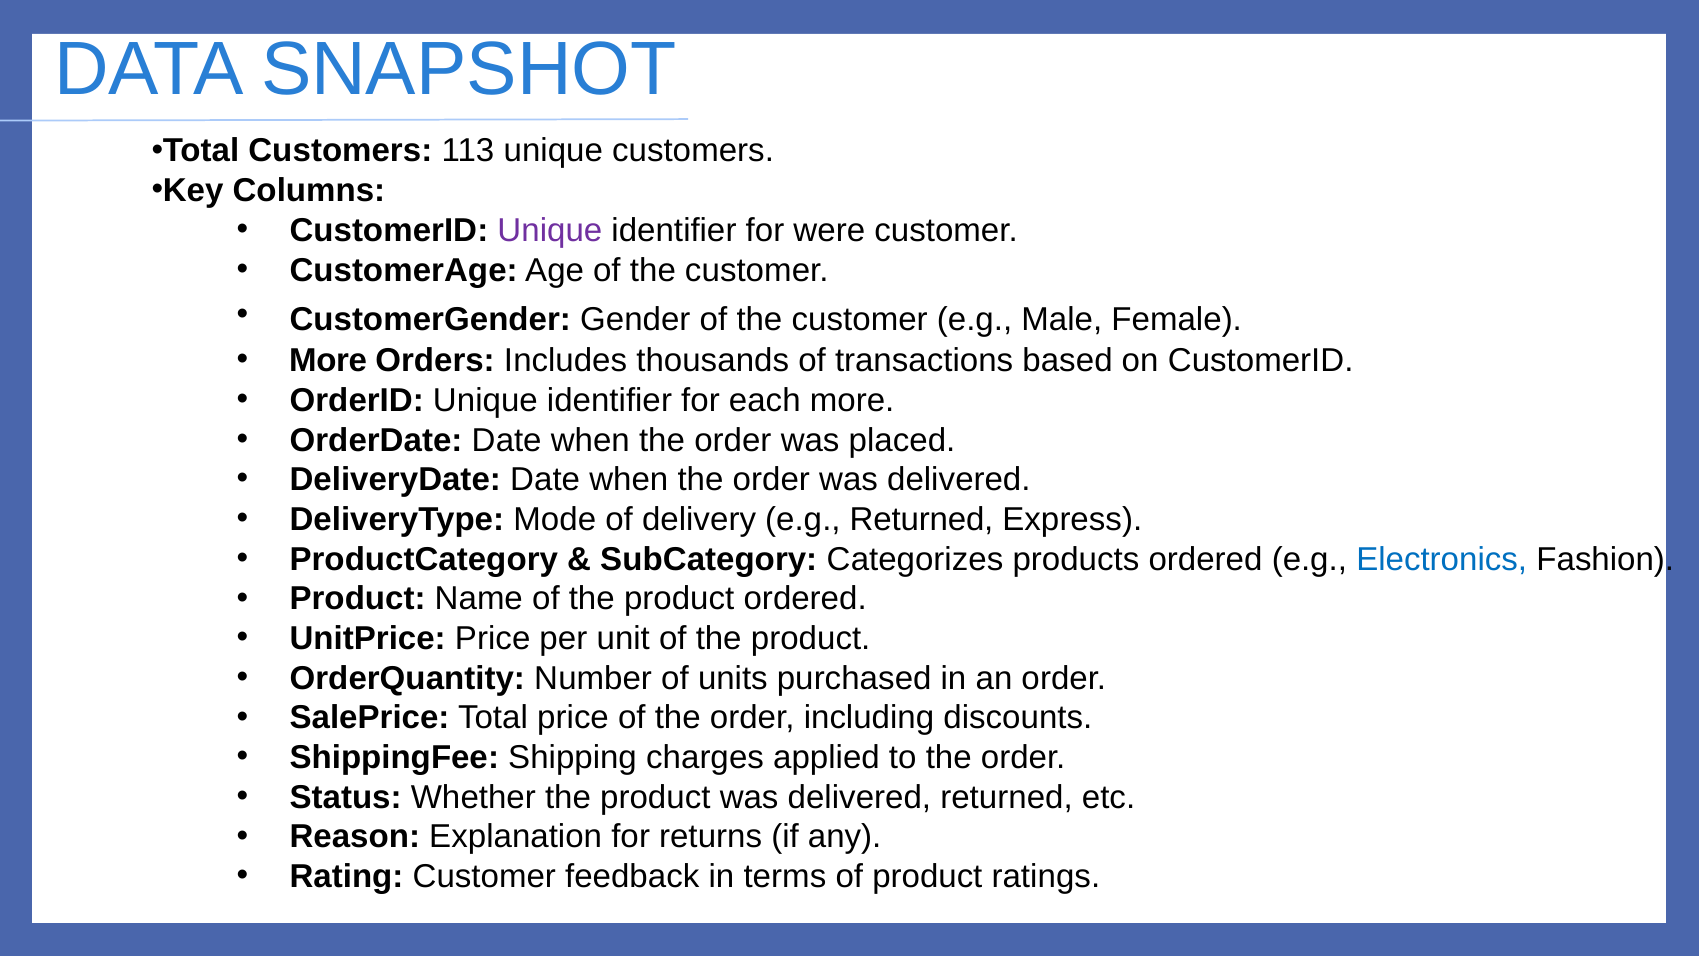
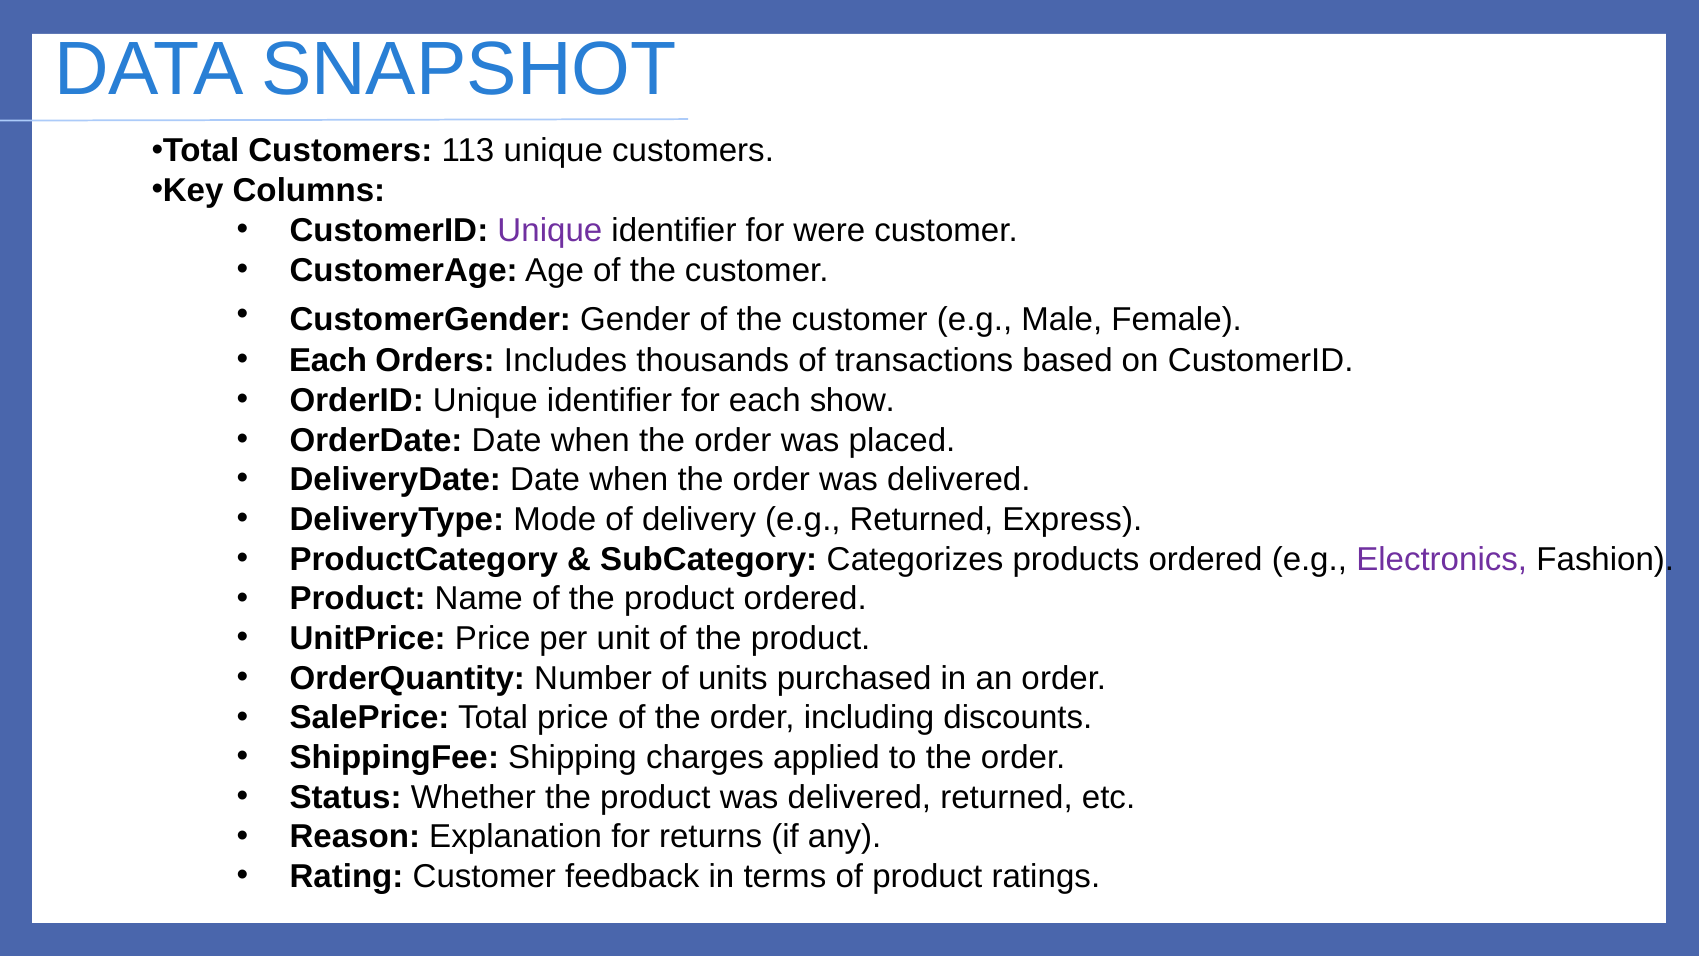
More: More -> Each (328, 361)
each more: more -> show (852, 400)
Electronics colour: blue -> purple (1442, 559)
